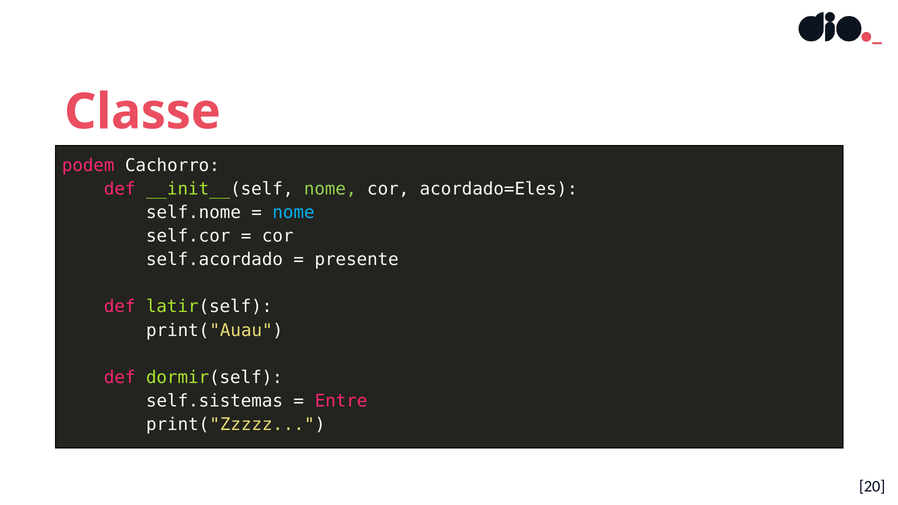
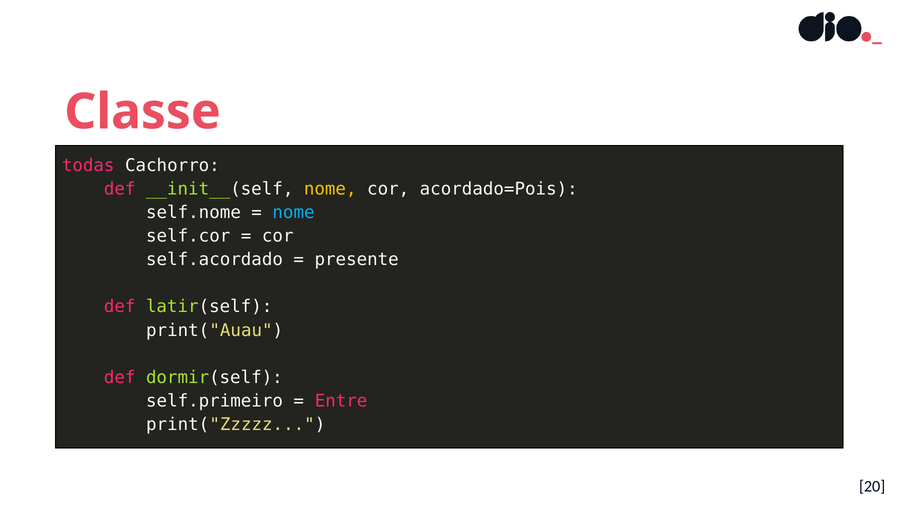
podem: podem -> todas (88, 165)
nome colour: light green -> yellow (330, 189)
acordado=Eles: acordado=Eles -> acordado=Pois (499, 189)
self.sistemas: self.sistemas -> self.primeiro (214, 401)
